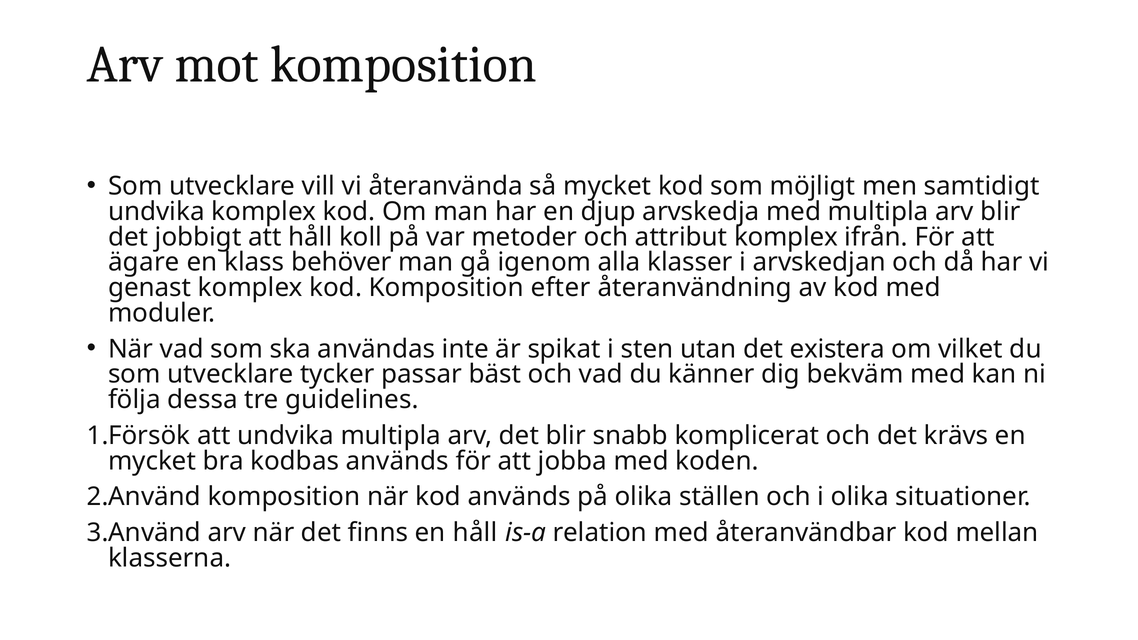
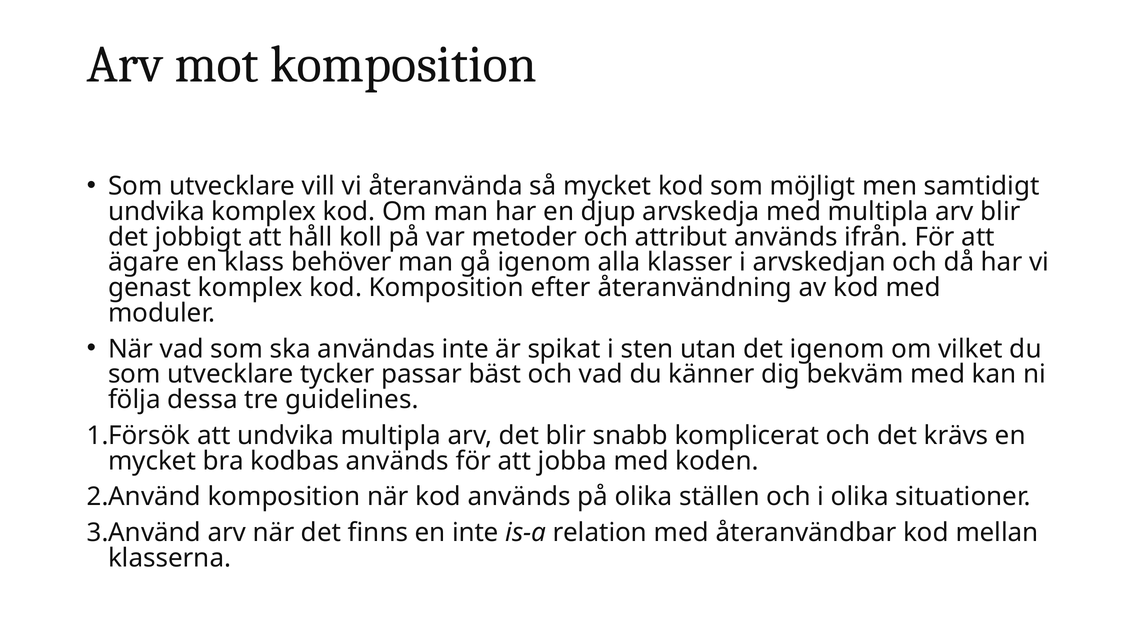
attribut komplex: komplex -> används (786, 237)
det existera: existera -> igenom (837, 349)
en håll: håll -> inte (475, 533)
